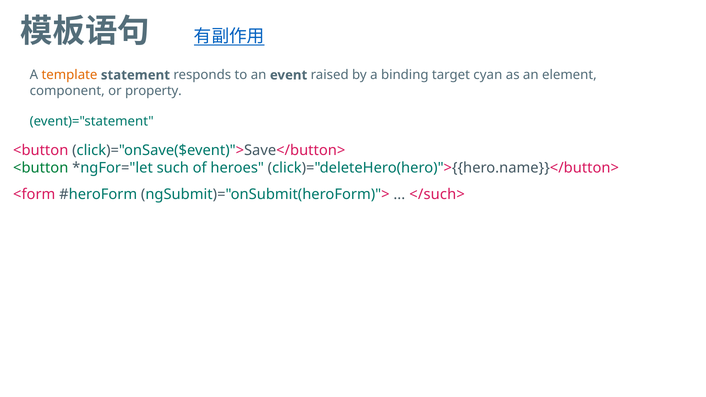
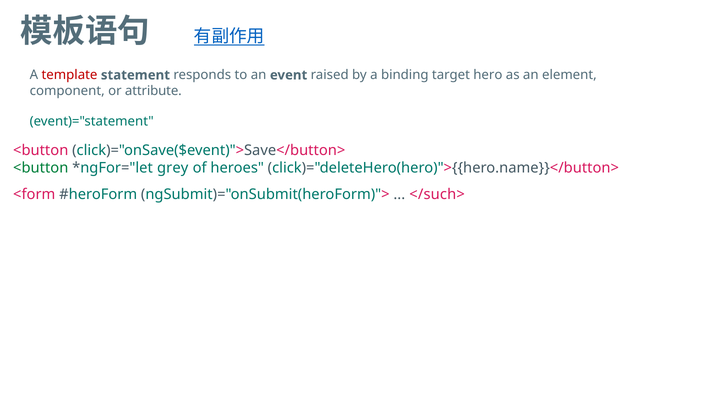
template colour: orange -> red (70, 75)
cyan: cyan -> hero (488, 75)
property: property -> attribute (153, 91)
such: such -> grey (173, 168)
